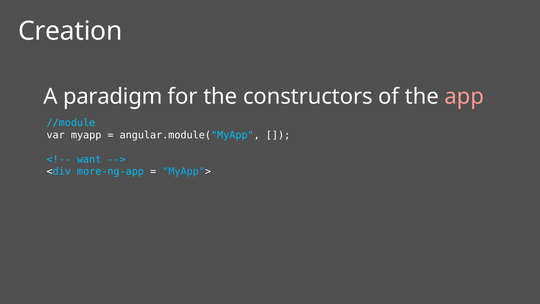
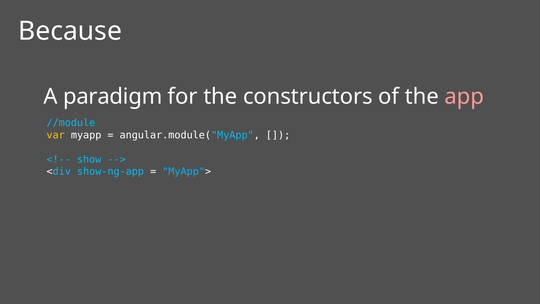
Creation: Creation -> Because (70, 31)
var colour: white -> yellow (56, 135)
want: want -> show (89, 159)
more-ng-app: more-ng-app -> show-ng-app (110, 171)
